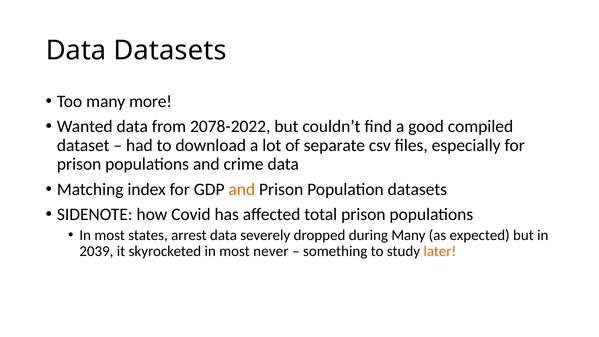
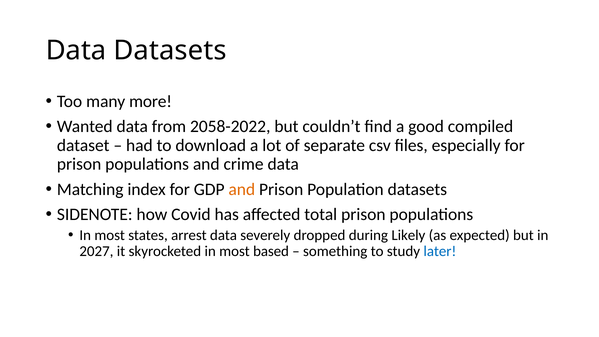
2078-2022: 2078-2022 -> 2058-2022 (230, 126)
during Many: Many -> Likely (408, 235)
2039: 2039 -> 2027 (96, 251)
never: never -> based (271, 251)
later colour: orange -> blue (440, 251)
